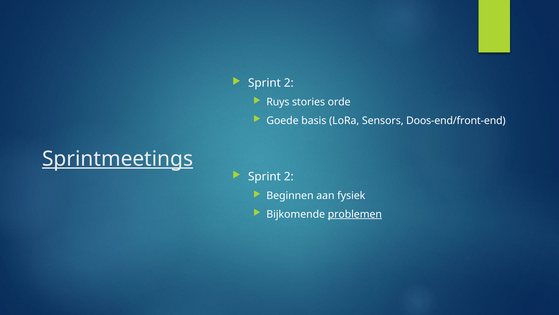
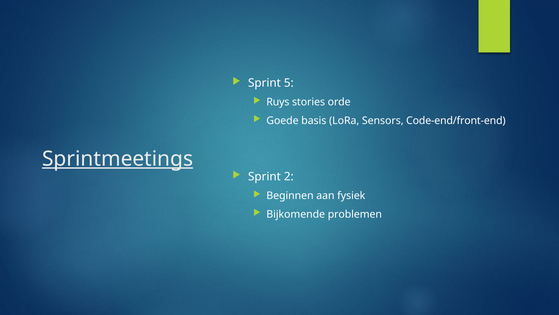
2: 2 -> 5 (289, 83)
Doos-end/front-end: Doos-end/front-end -> Code-end/front-end (456, 120)
problemen underline: present -> none (355, 214)
